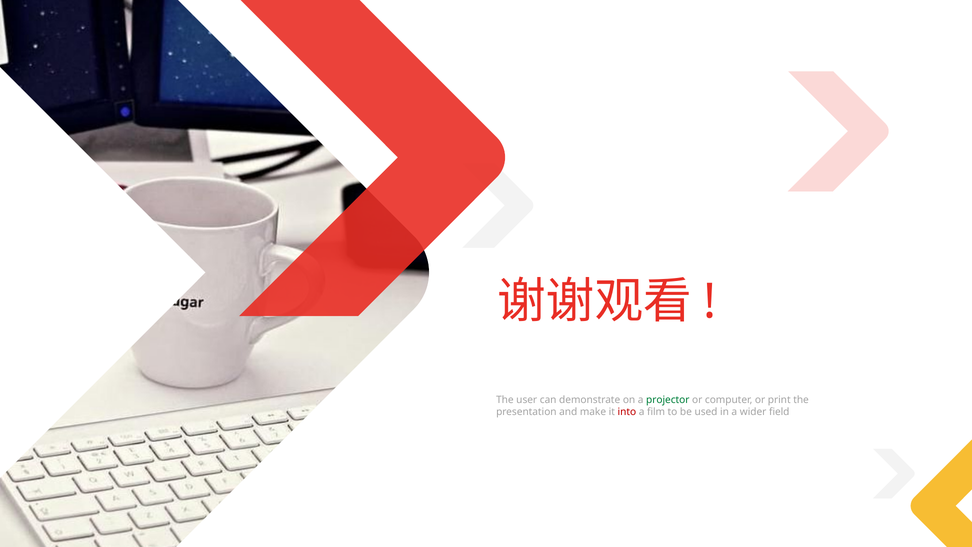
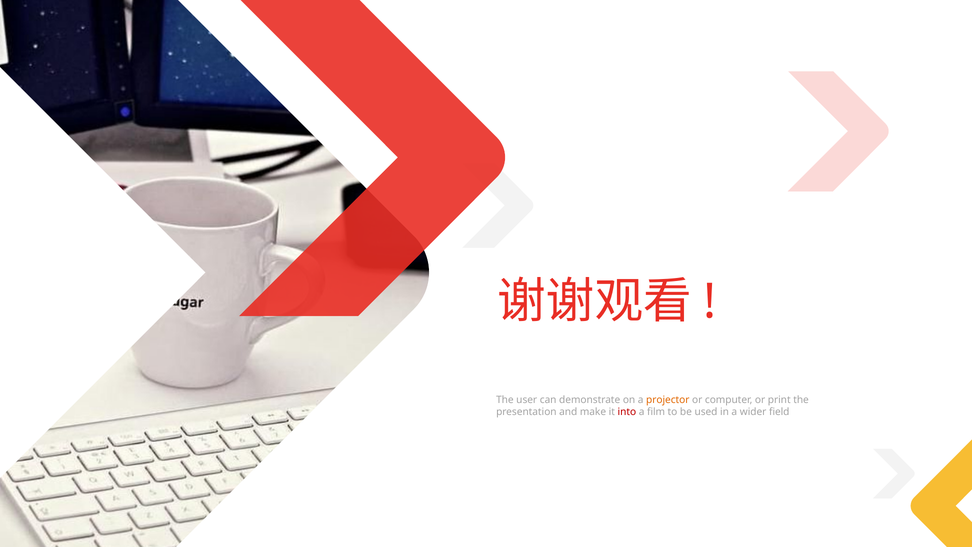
projector colour: green -> orange (668, 400)
